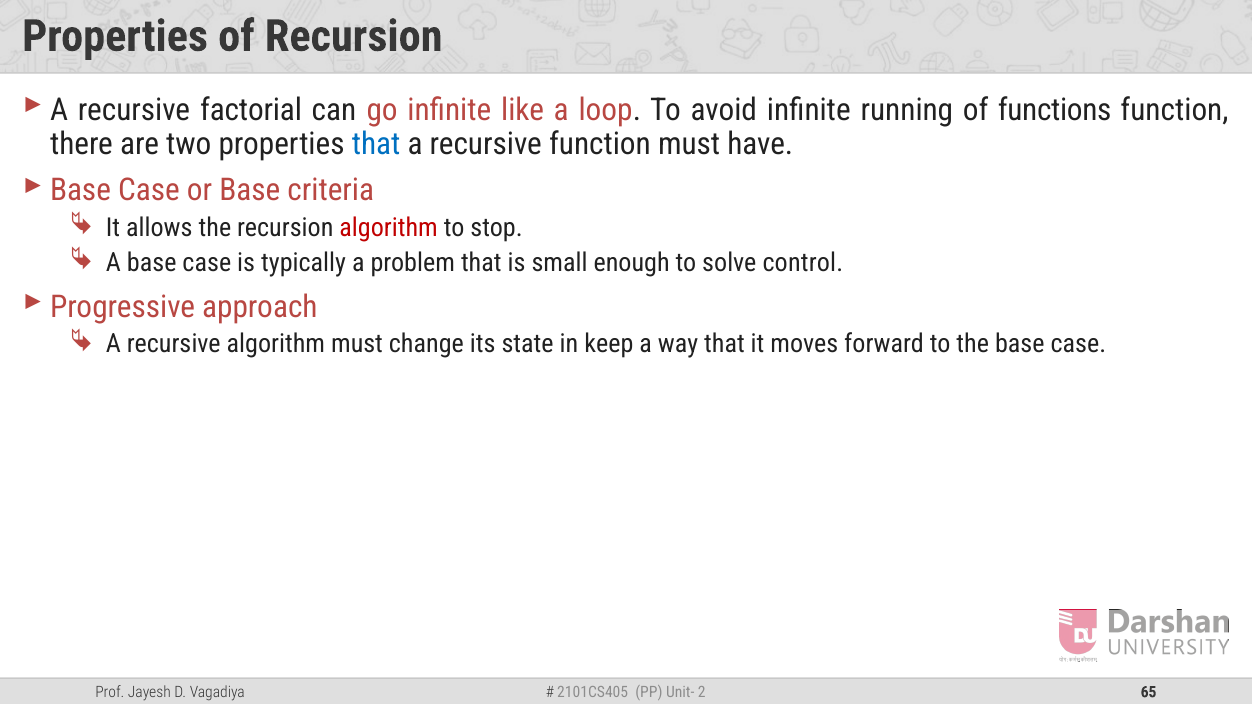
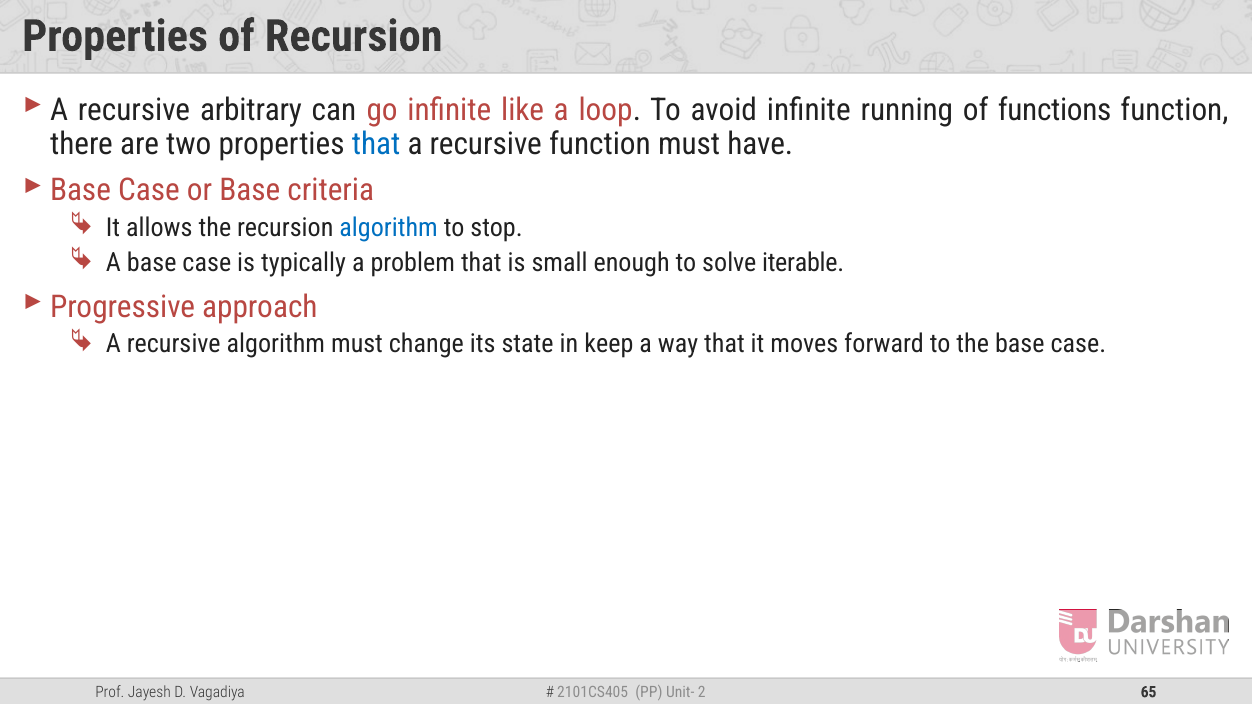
factorial: factorial -> arbitrary (251, 110)
algorithm colour: red -> blue (389, 228)
control: control -> iterable (803, 263)
